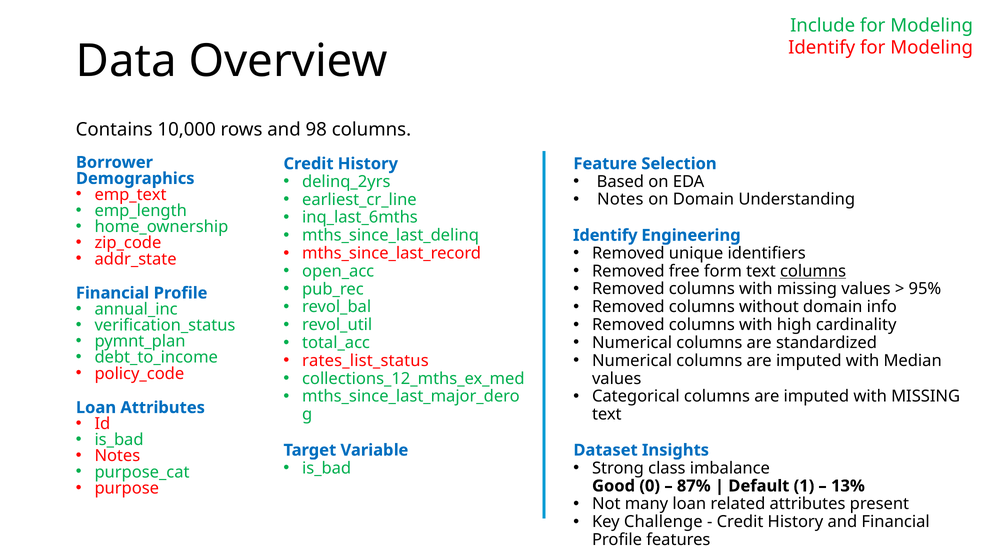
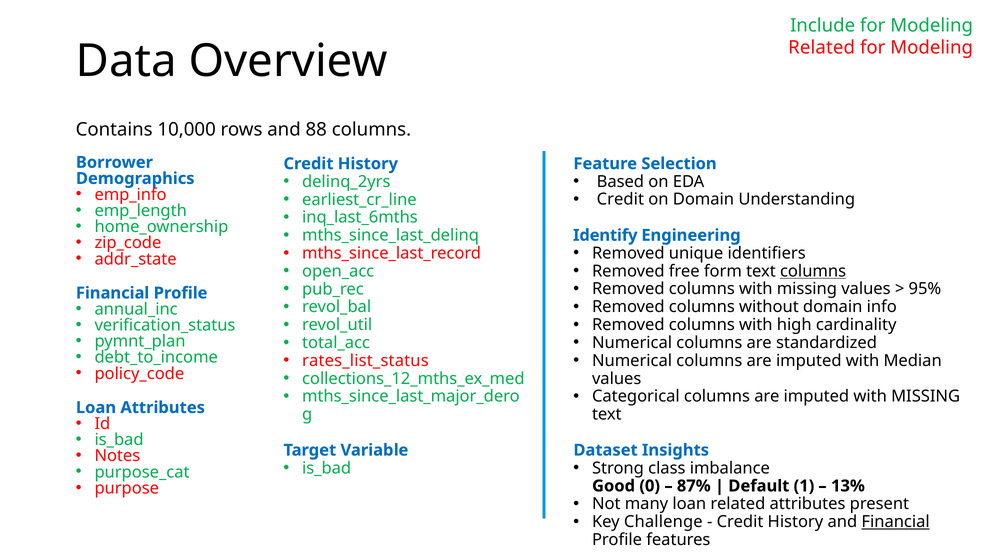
Identify: Identify -> Related (822, 48)
98: 98 -> 88 (316, 129)
emp_text: emp_text -> emp_info (131, 194)
Notes: Notes -> Credit (620, 199)
Financial underline: none -> present (896, 521)
